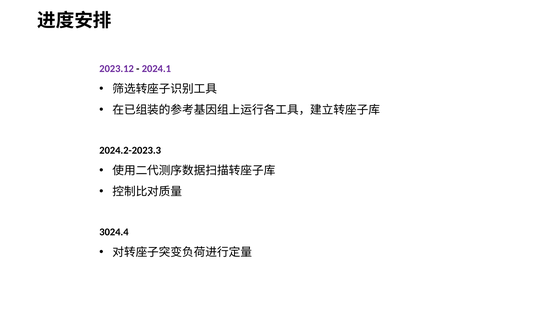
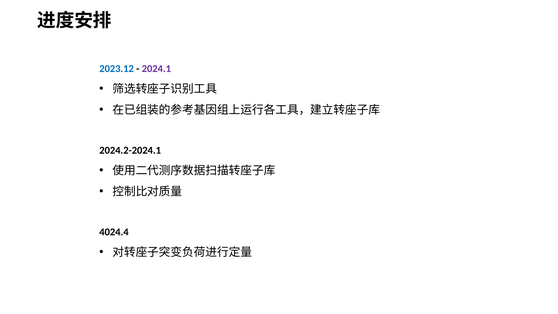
2023.12 colour: purple -> blue (117, 69)
2024.2-2023.3: 2024.2-2023.3 -> 2024.2-2024.1 (130, 150)
3024.4: 3024.4 -> 4024.4 (114, 232)
